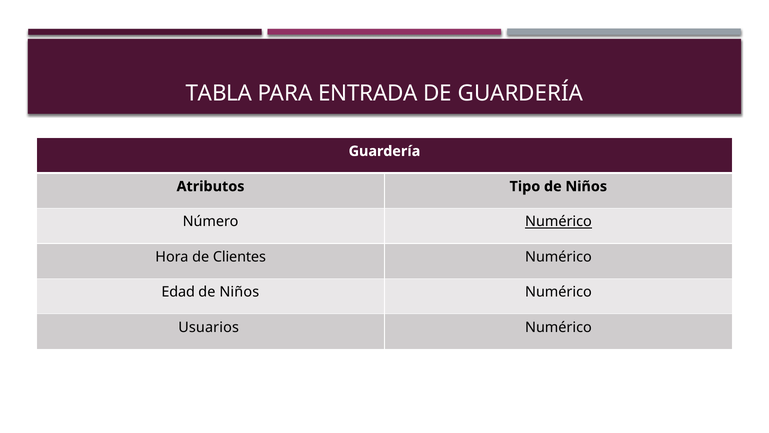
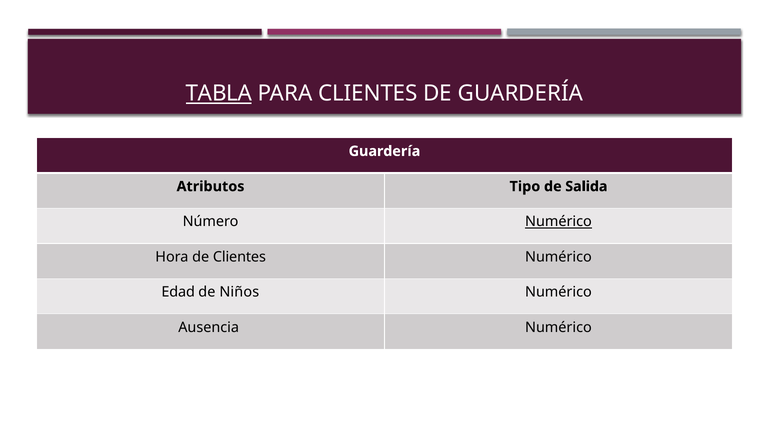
TABLA underline: none -> present (219, 93)
PARA ENTRADA: ENTRADA -> CLIENTES (368, 93)
Tipo de Niños: Niños -> Salida (586, 186)
Usuarios: Usuarios -> Ausencia (209, 327)
